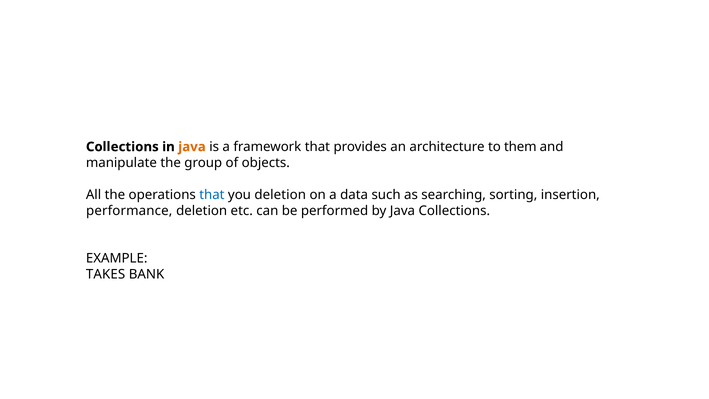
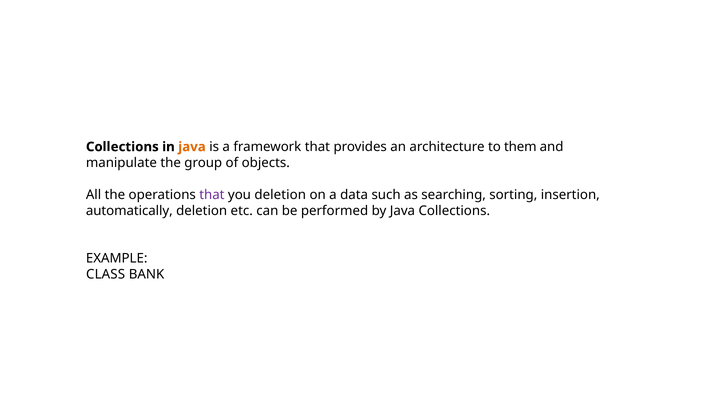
that colour: blue -> purple (212, 195)
performance: performance -> automatically (129, 211)
TAKES: TAKES -> CLASS (106, 274)
